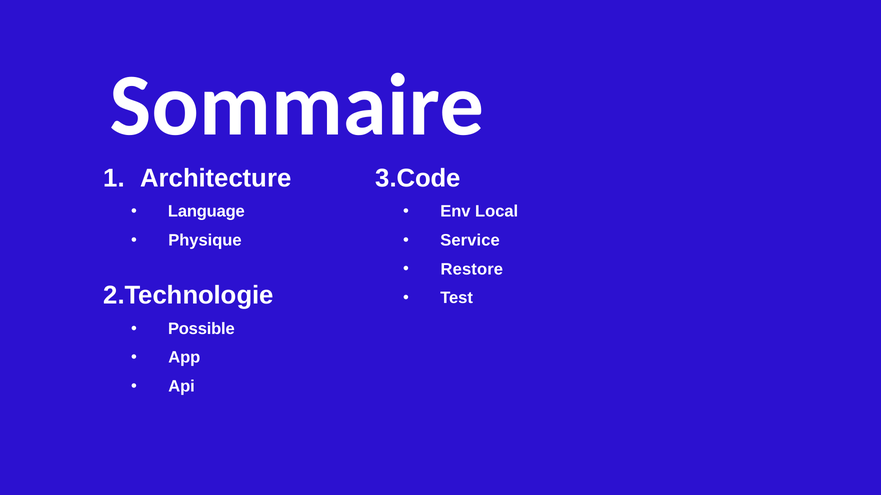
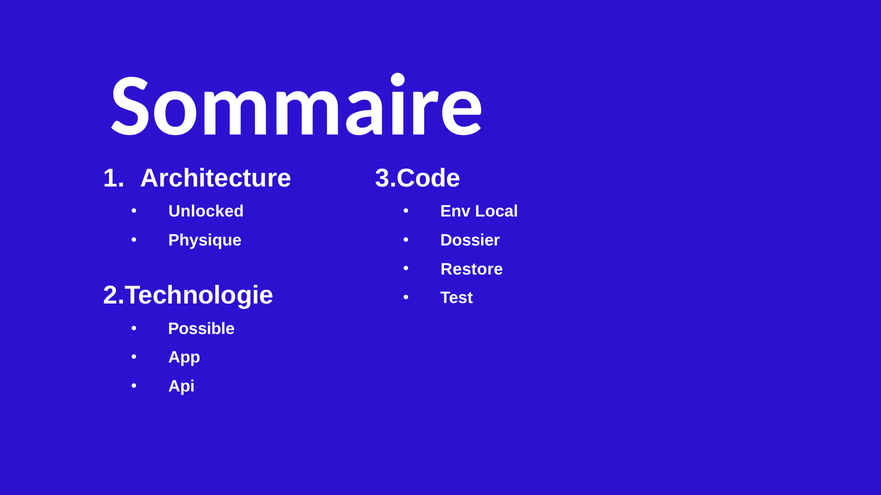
Language: Language -> Unlocked (206, 212)
Service: Service -> Dossier (470, 241)
